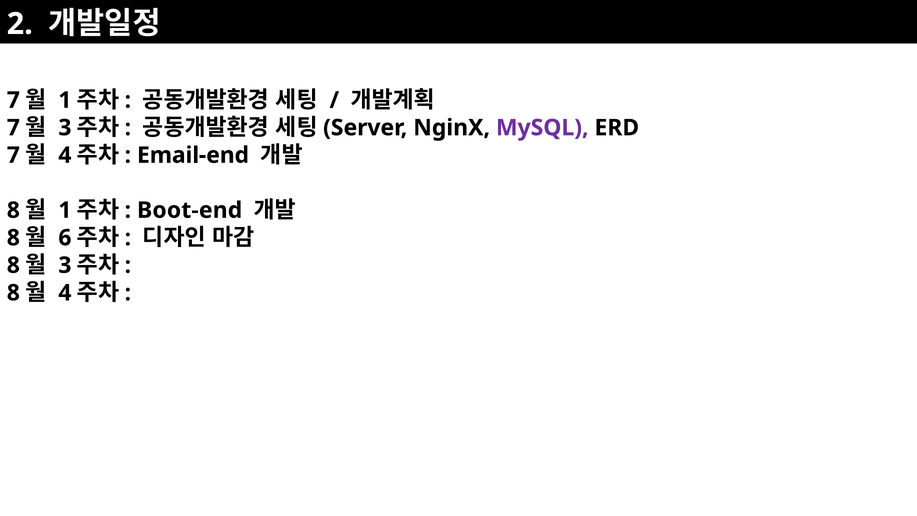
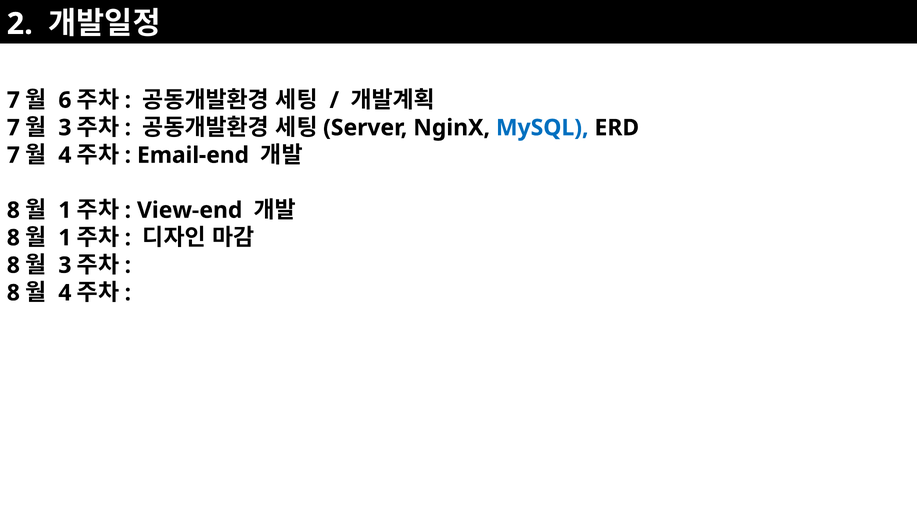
1: 1 -> 6 (65, 100)
MySQL colour: purple -> blue (542, 128)
Boot-end: Boot-end -> View-end (190, 210)
6: 6 -> 1 (65, 238)
